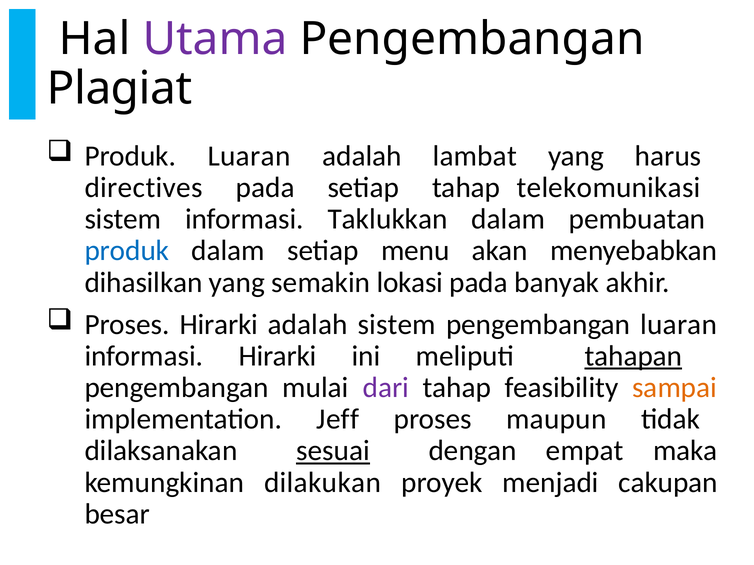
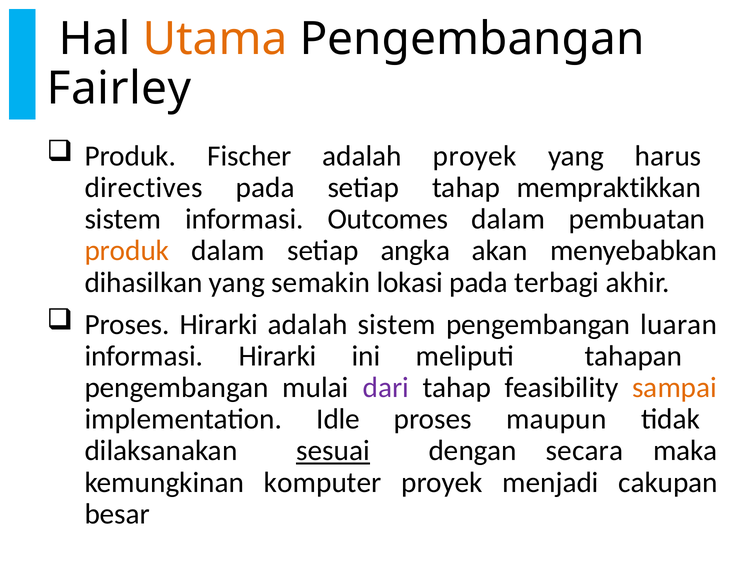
Utama colour: purple -> orange (215, 39)
Plagiat: Plagiat -> Fairley (119, 89)
Produk Luaran: Luaran -> Fischer (249, 156)
adalah lambat: lambat -> proyek (475, 156)
telekomunikasi: telekomunikasi -> mempraktikkan (609, 188)
Taklukkan: Taklukkan -> Outcomes (388, 219)
produk colour: blue -> orange (127, 251)
menu: menu -> angka (415, 251)
banyak: banyak -> terbagi (557, 283)
tahapan underline: present -> none (633, 356)
Jeff: Jeff -> Idle (338, 420)
empat: empat -> secara (585, 451)
dilakukan: dilakukan -> komputer (323, 483)
